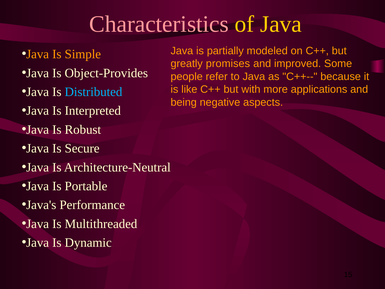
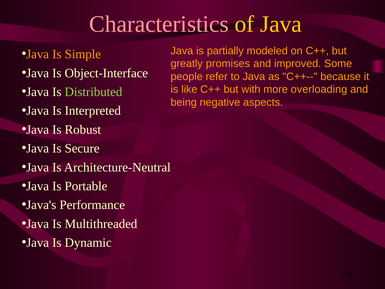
Object-Provides: Object-Provides -> Object-Interface (106, 73)
applications: applications -> overloading (319, 89)
Distributed colour: light blue -> light green (93, 92)
